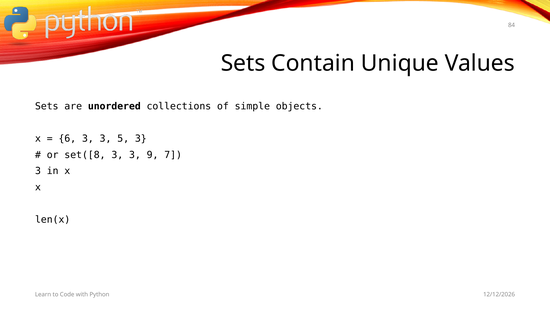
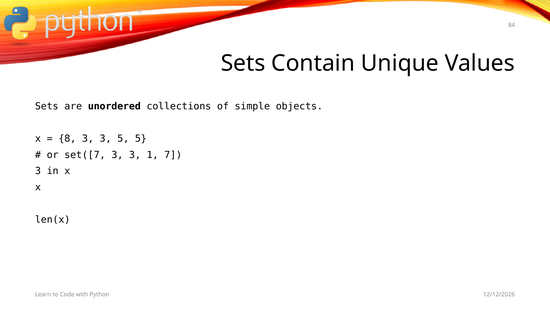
6: 6 -> 8 (67, 139)
5 3: 3 -> 5 (141, 139)
set([8: set([8 -> set([7 (85, 155)
9: 9 -> 1 (153, 155)
